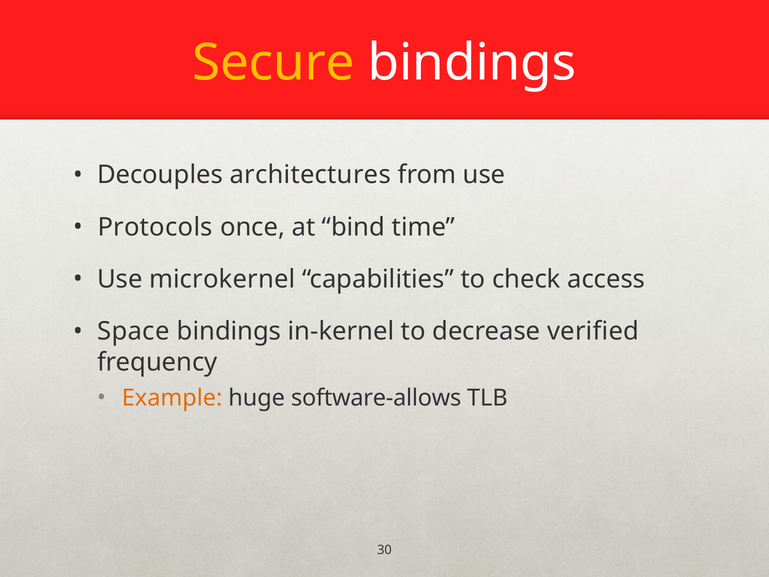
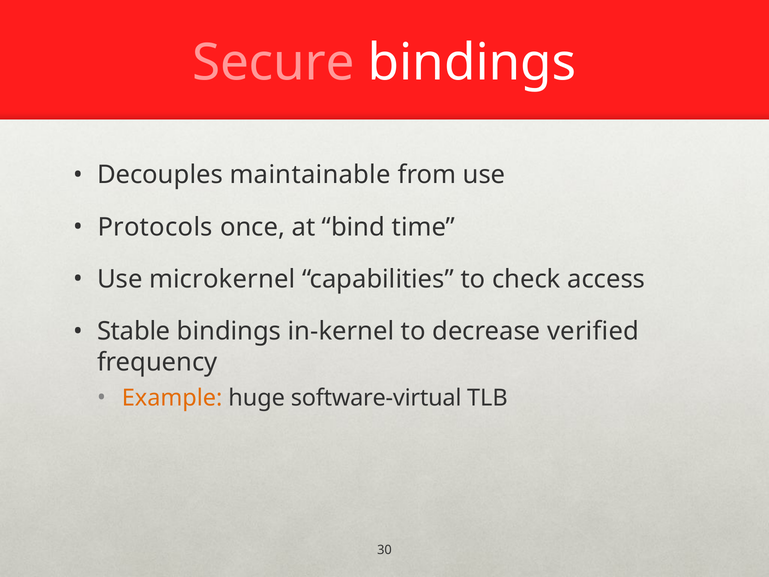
Secure colour: yellow -> pink (273, 63)
architectures: architectures -> maintainable (310, 175)
Space: Space -> Stable (134, 331)
software-allows: software-allows -> software-virtual (376, 398)
